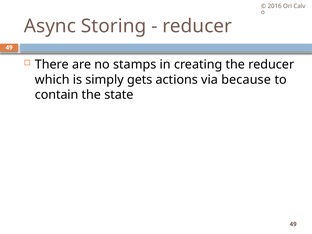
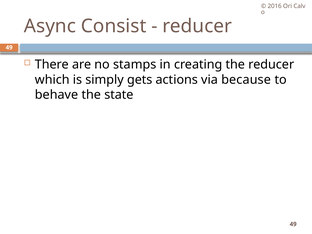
Storing: Storing -> Consist (114, 26)
contain: contain -> behave (57, 95)
